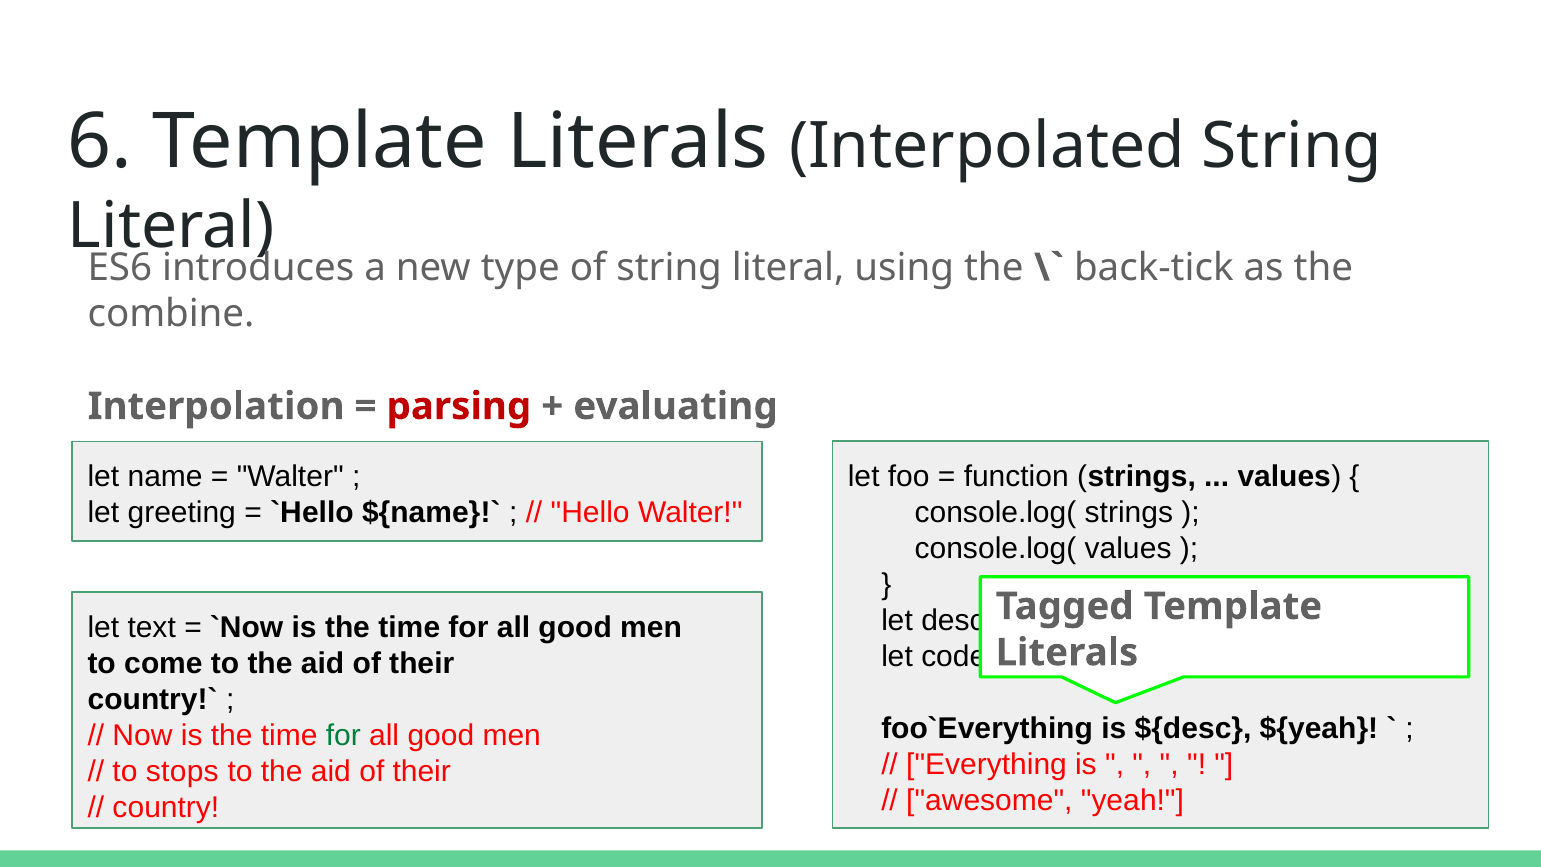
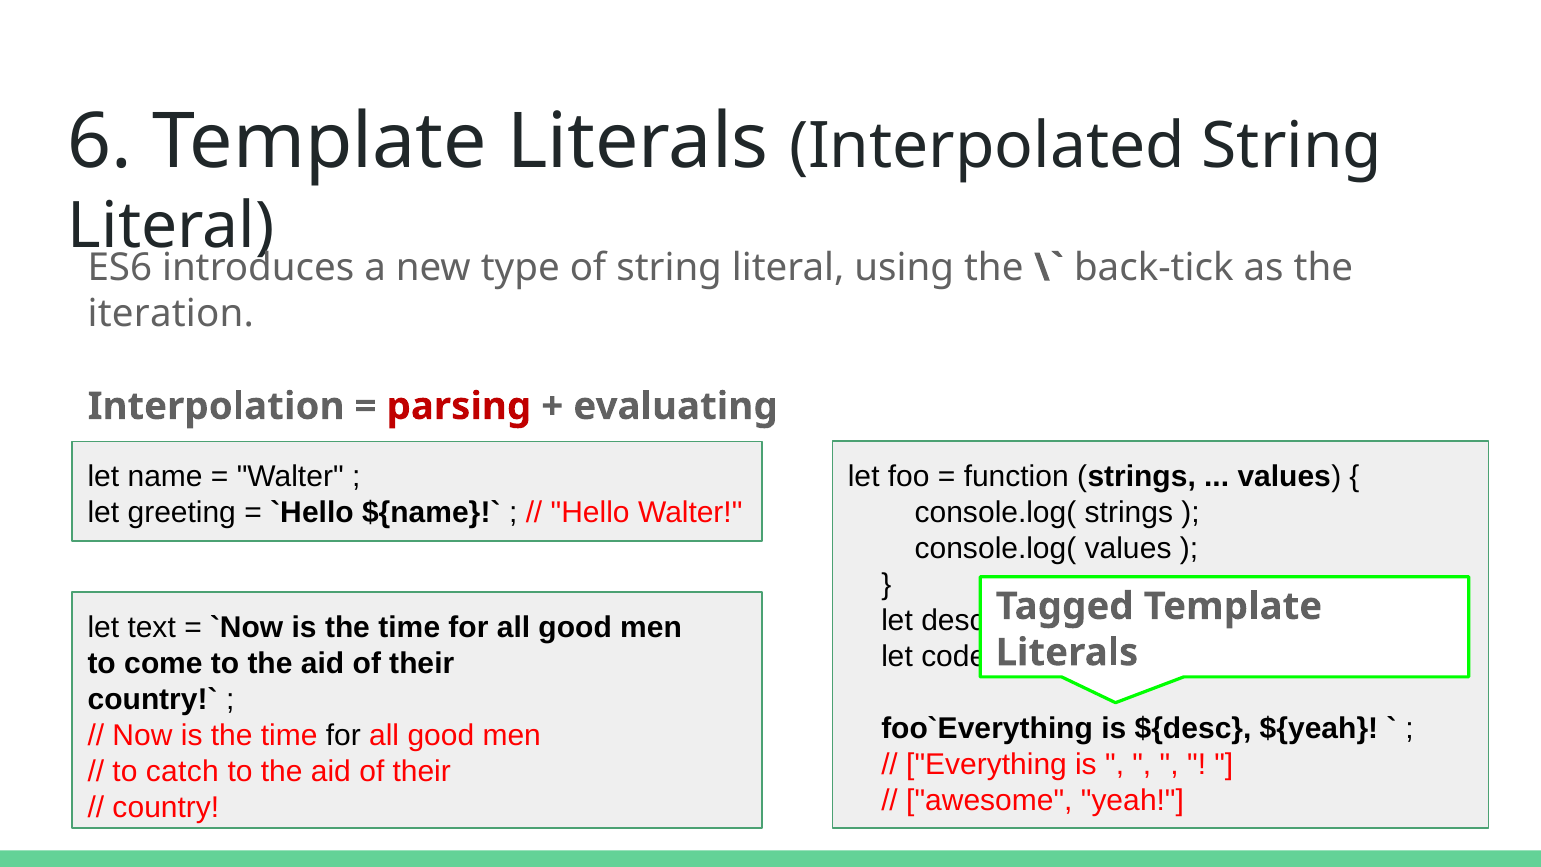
combine: combine -> iteration (171, 314)
for colour: green -> black (343, 735)
stops: stops -> catch (182, 771)
